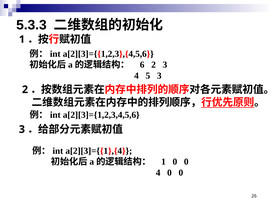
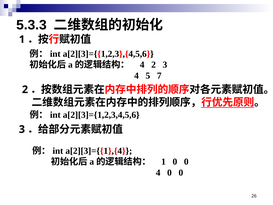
6: 6 -> 4 (142, 65)
5 3: 3 -> 7 (159, 76)
